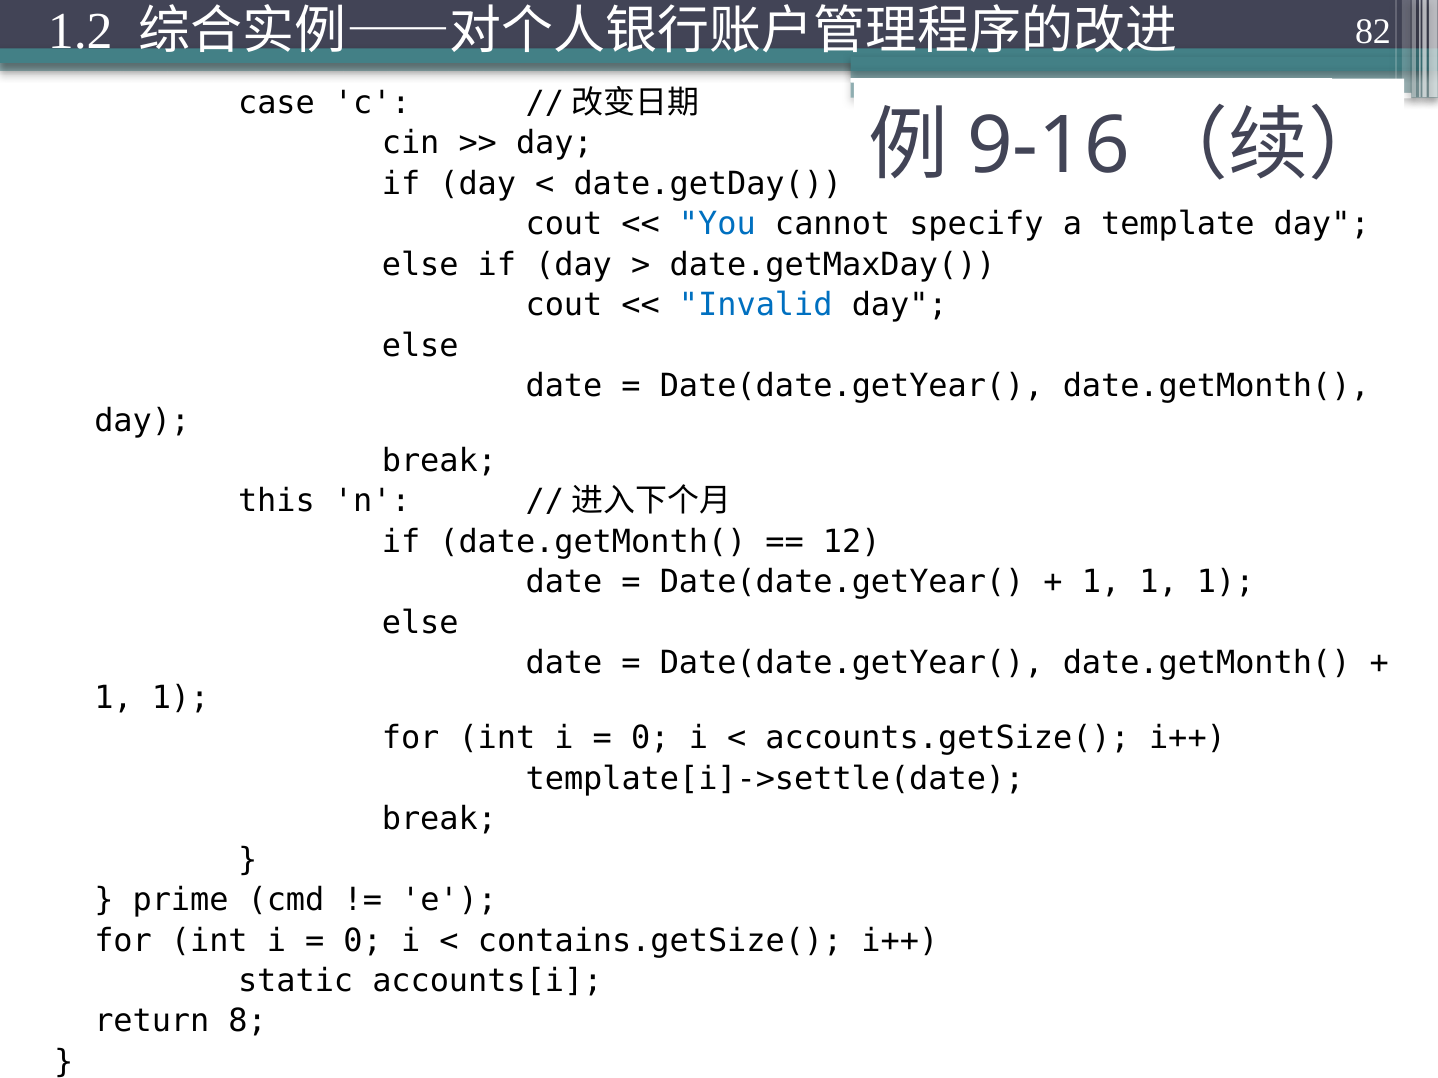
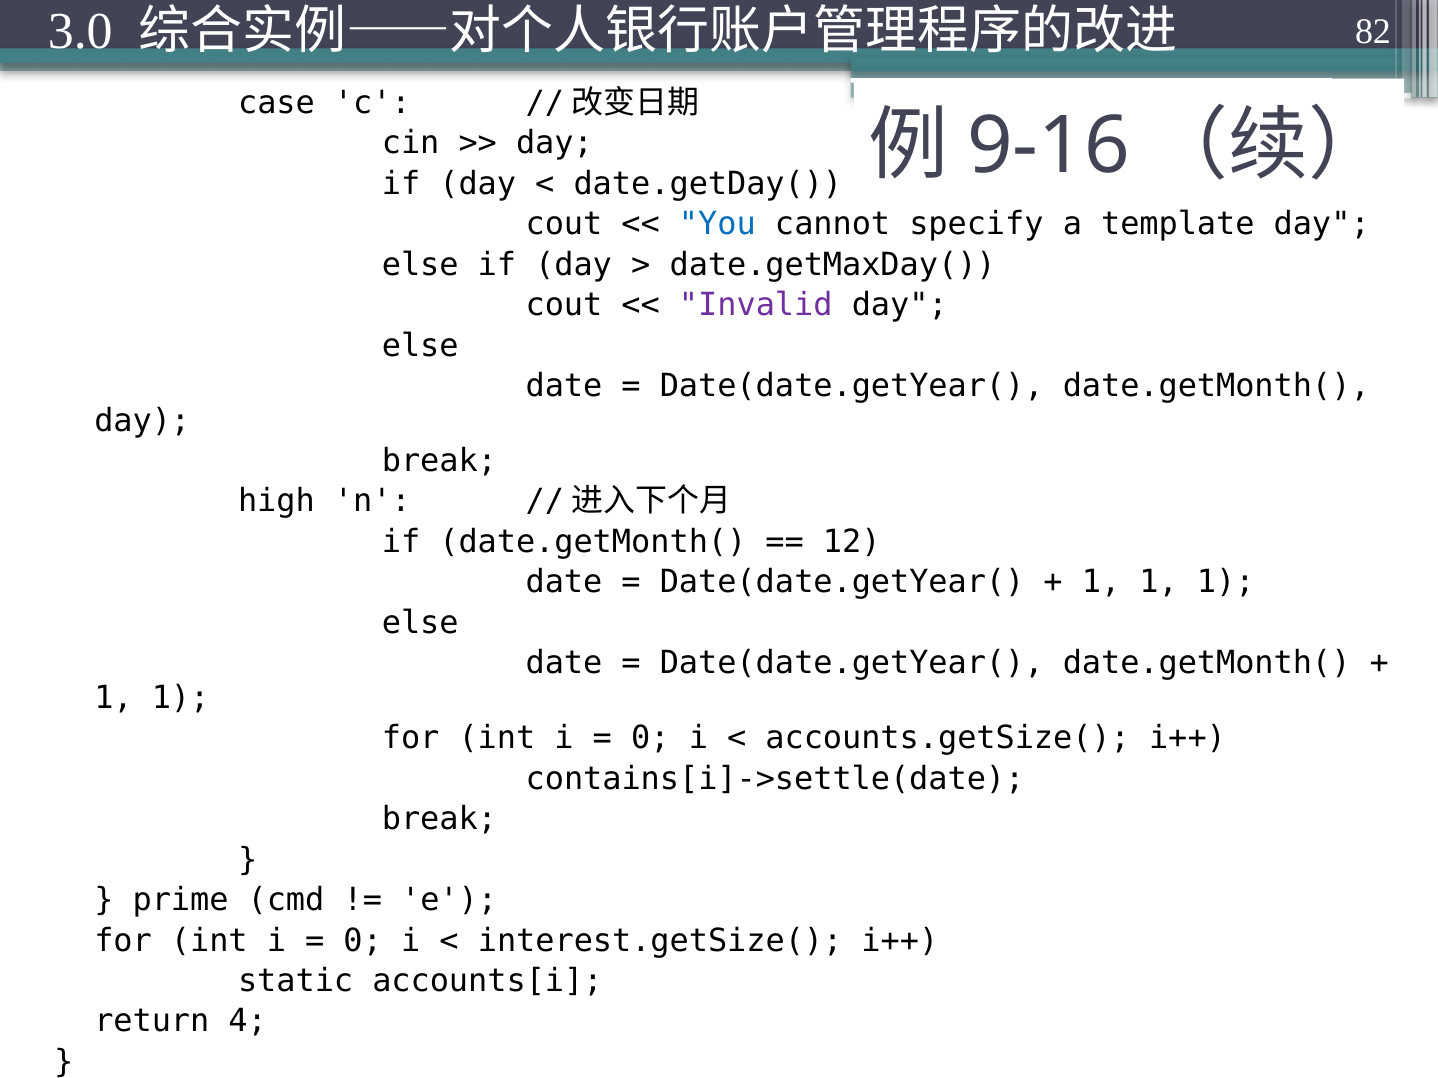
1.2: 1.2 -> 3.0 (80, 32)
Invalid colour: blue -> purple (756, 305)
this: this -> high (276, 502)
template[i]->settle(date: template[i]->settle(date -> contains[i]->settle(date (775, 779)
contains.getSize(: contains.getSize( -> interest.getSize( (660, 941)
8: 8 -> 4 (248, 1022)
